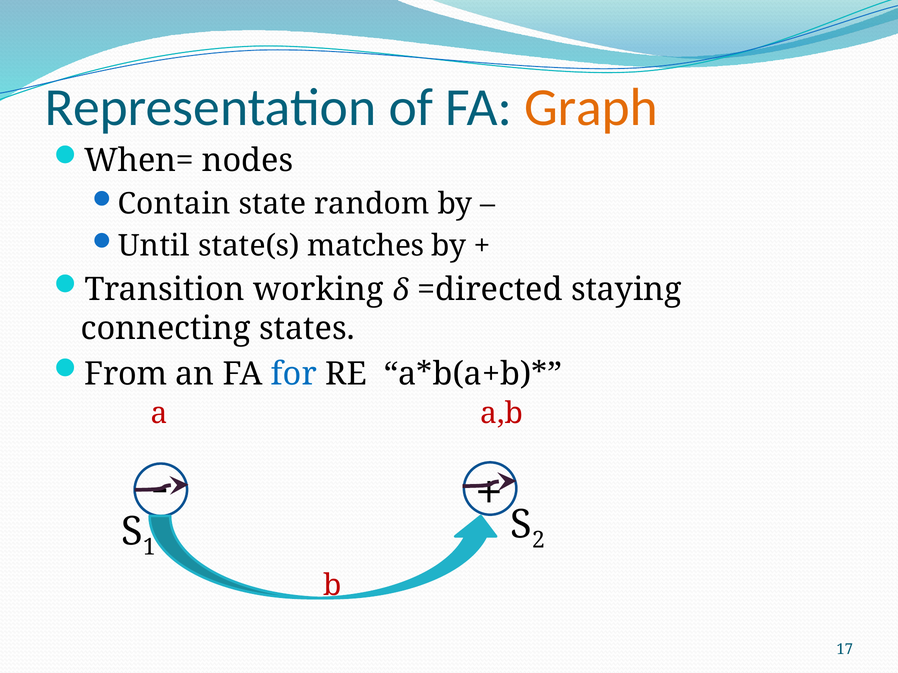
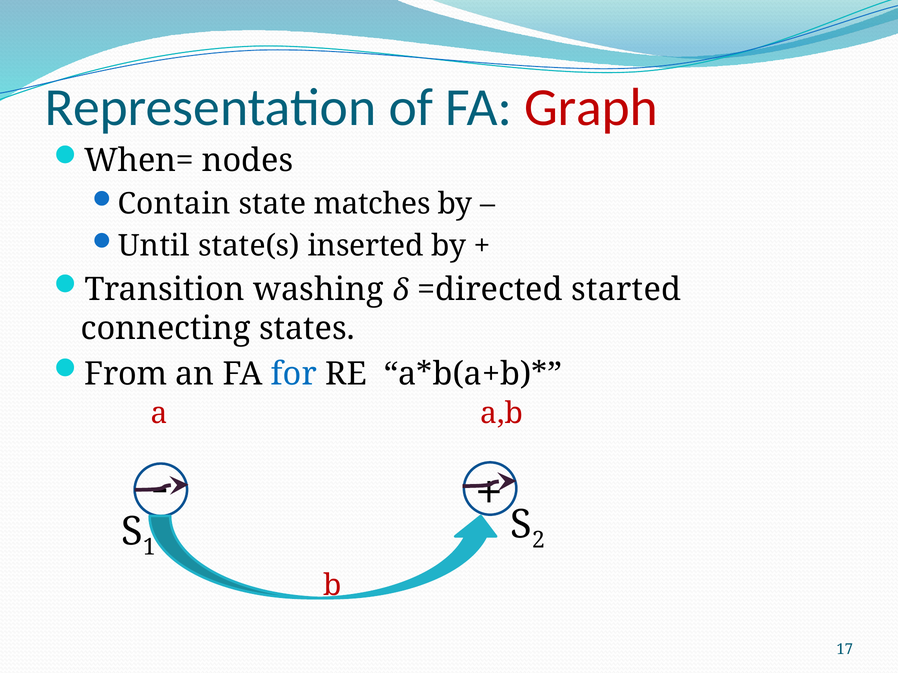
Graph colour: orange -> red (591, 108)
random: random -> matches (372, 204)
matches: matches -> inserted (366, 246)
working: working -> washing (318, 290)
staying: staying -> started (626, 290)
